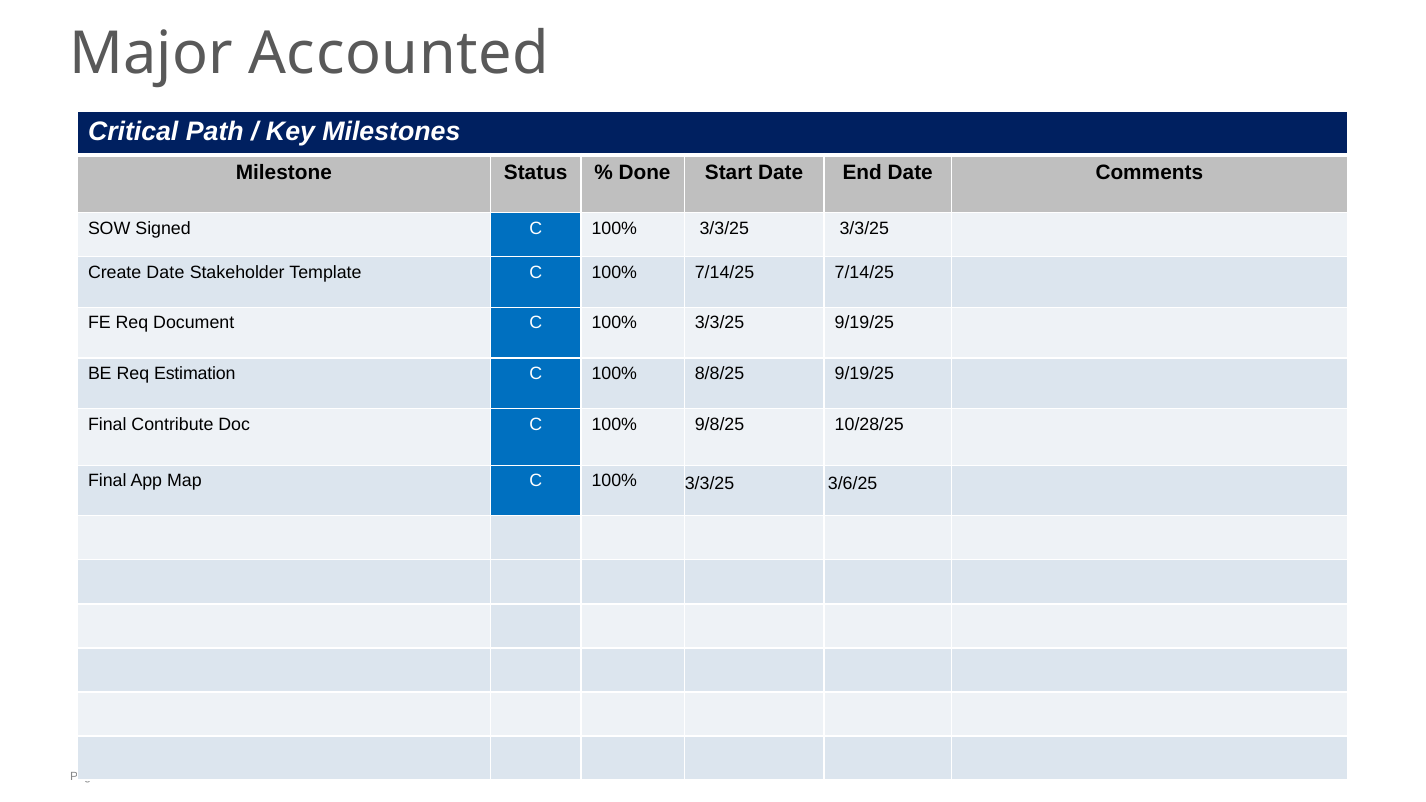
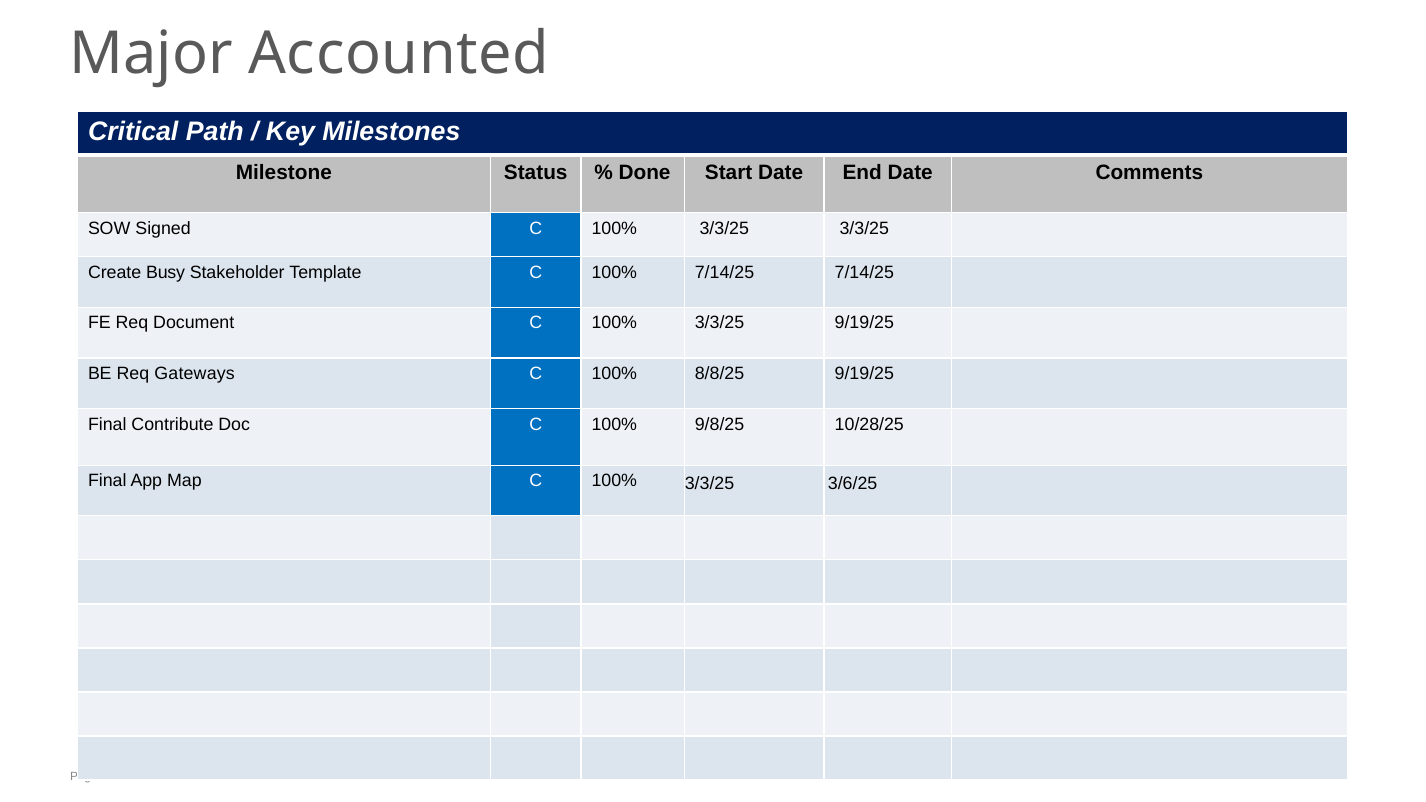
Create Date: Date -> Busy (166, 272)
Estimation: Estimation -> Gateways (195, 374)
